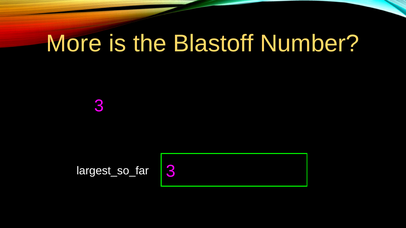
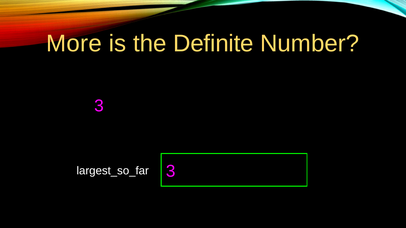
Blastoff: Blastoff -> Definite (213, 44)
